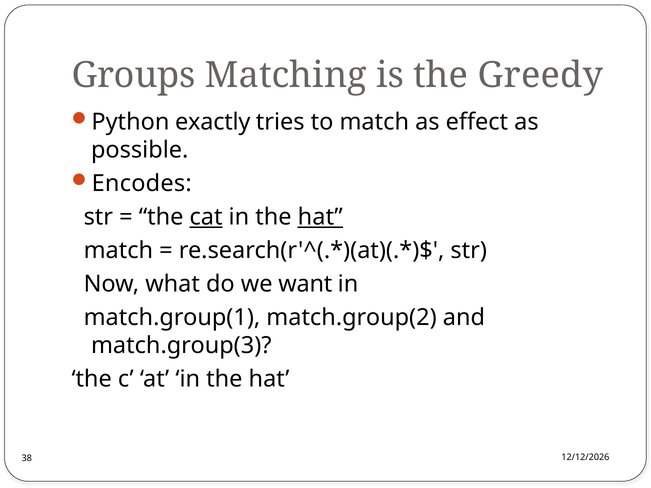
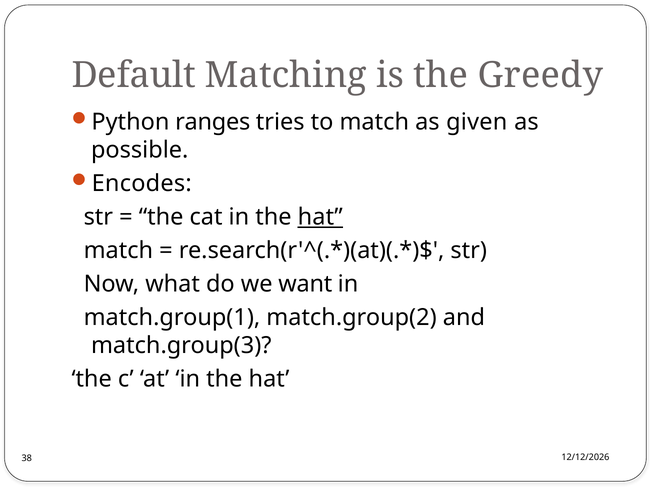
Groups: Groups -> Default (134, 75)
exactly: exactly -> ranges (213, 122)
effect: effect -> given (477, 122)
cat underline: present -> none (206, 217)
